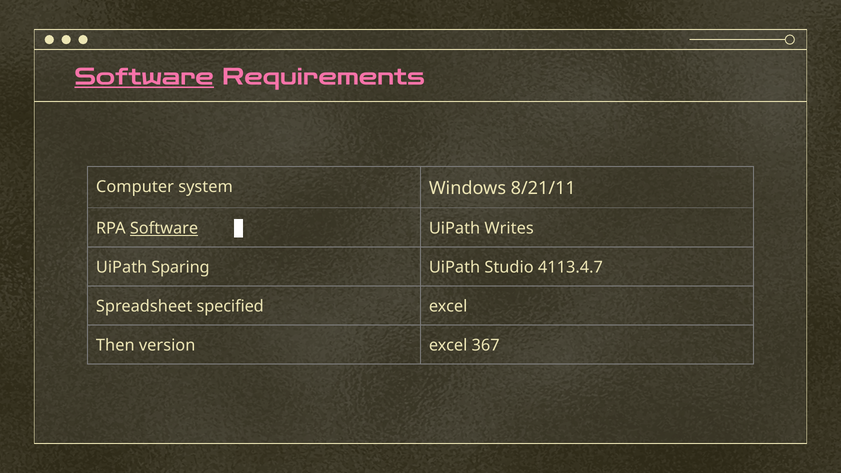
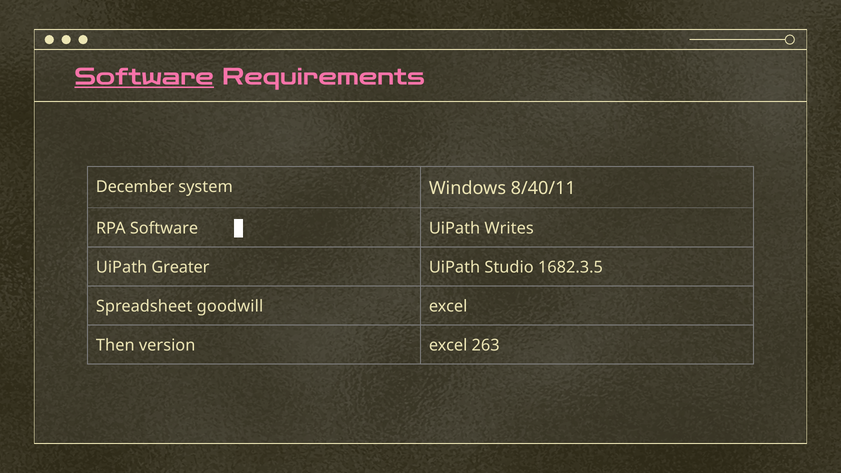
Computer: Computer -> December (135, 187)
8/21/11: 8/21/11 -> 8/40/11 (543, 188)
Software underline: present -> none (164, 228)
Sparing: Sparing -> Greater (180, 267)
4113.4.7: 4113.4.7 -> 1682.3.5 (570, 267)
specified: specified -> goodwill (230, 307)
367: 367 -> 263 (486, 346)
